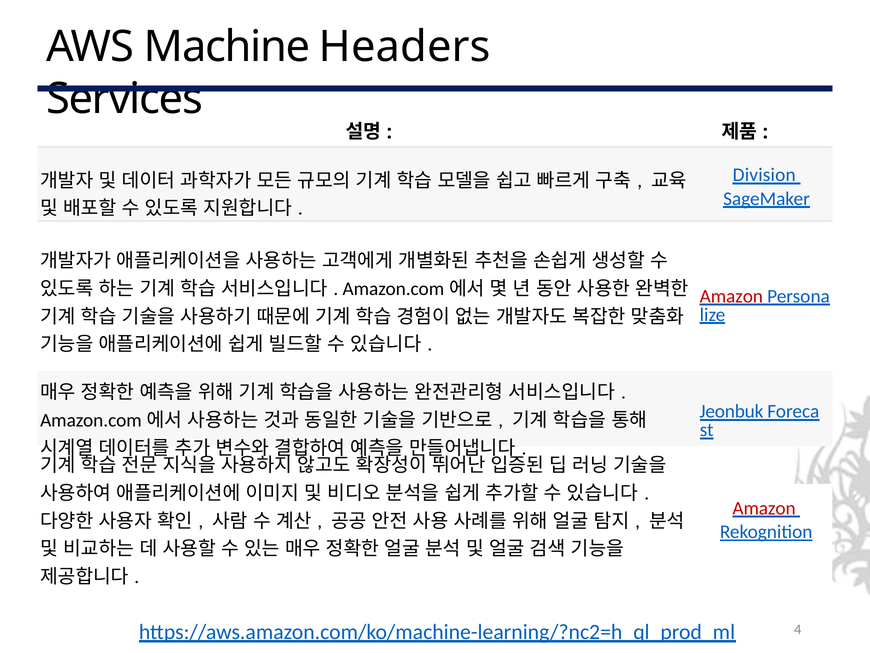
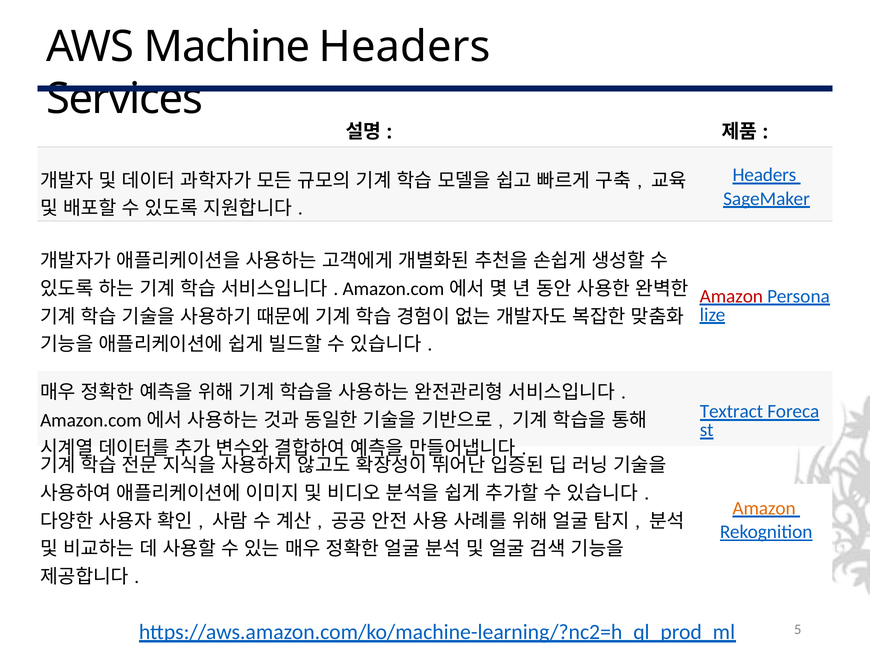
Division: Division -> Headers (764, 175)
Jeonbuk: Jeonbuk -> Textract (731, 411)
Amazon colour: red -> orange (764, 508)
4: 4 -> 5 (798, 629)
